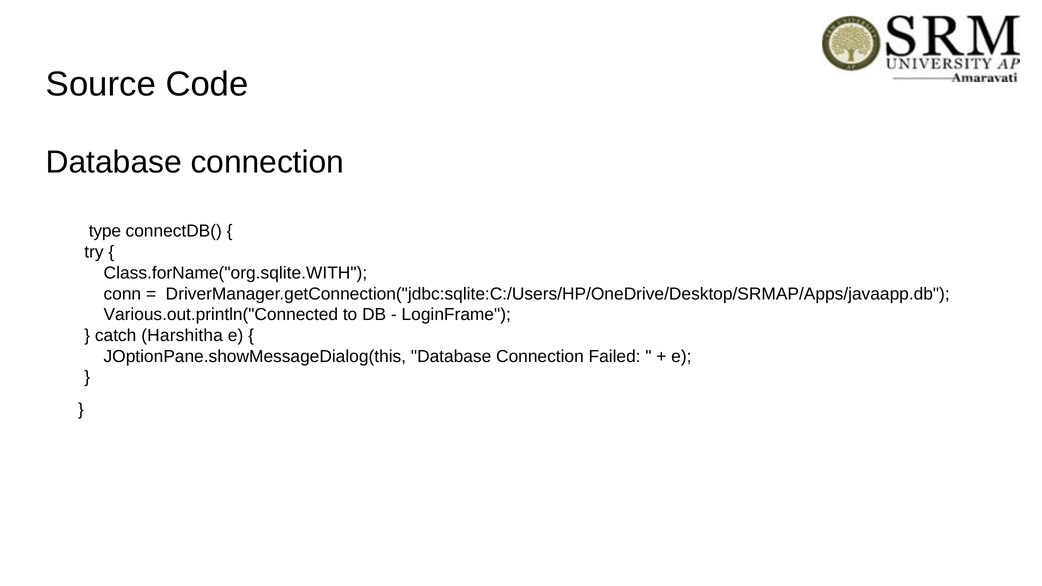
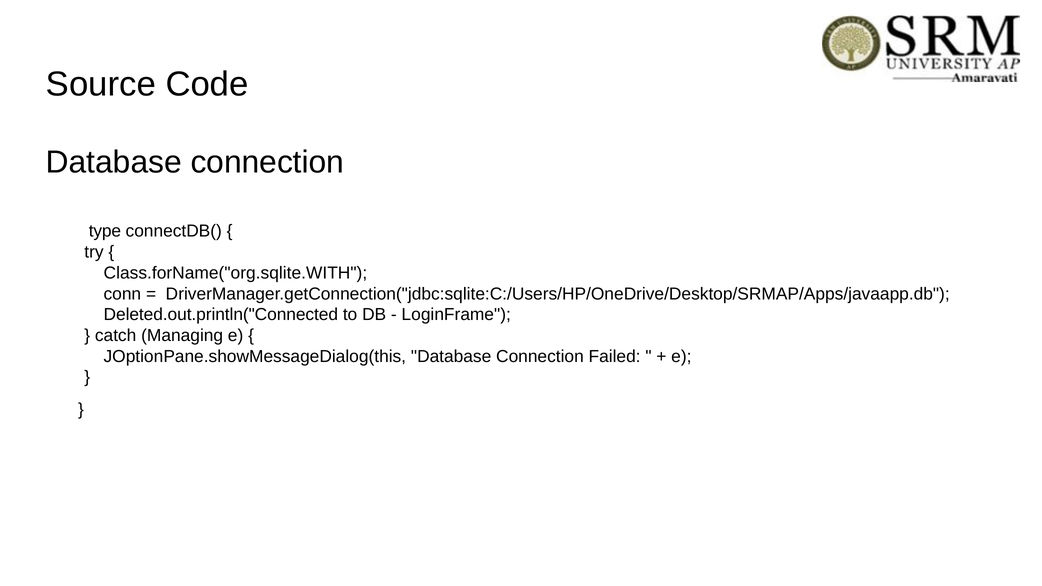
Various.out.println("Connected: Various.out.println("Connected -> Deleted.out.println("Connected (221, 315)
Harshitha: Harshitha -> Managing (182, 336)
